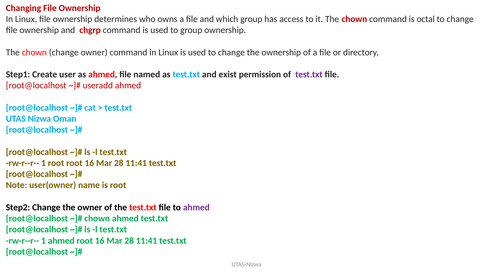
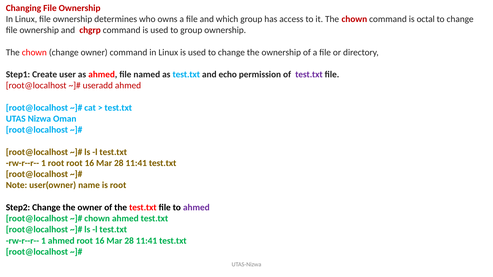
exist: exist -> echo (228, 75)
